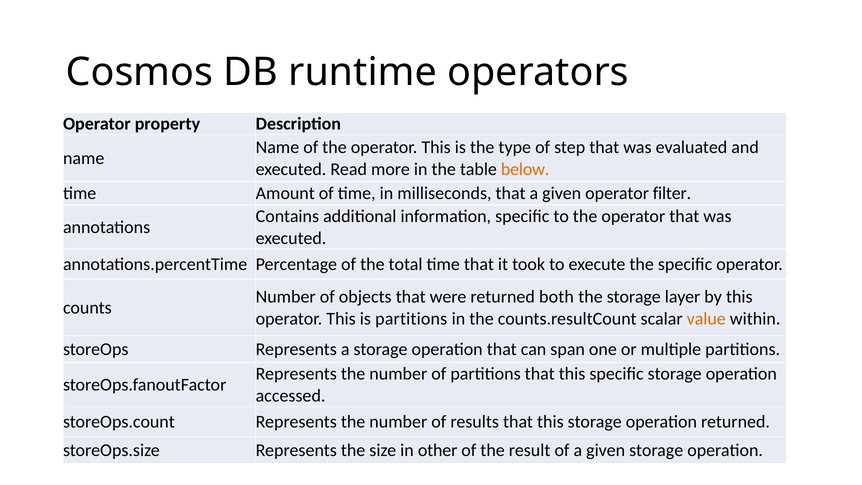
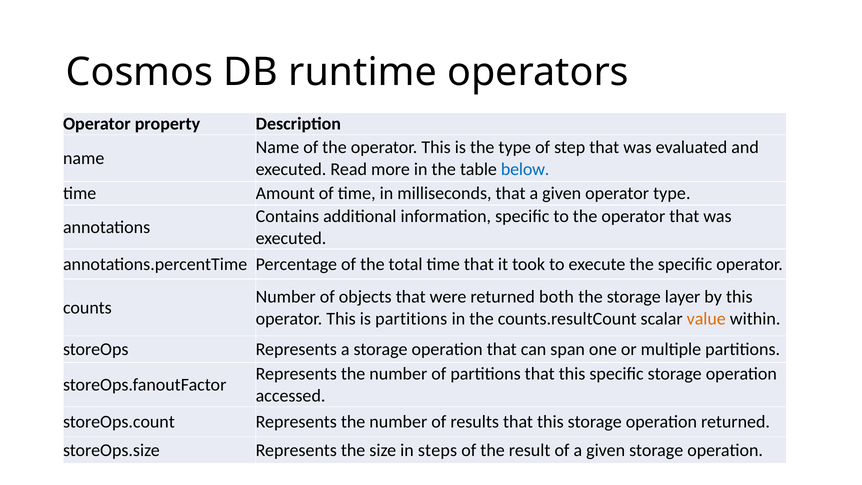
below colour: orange -> blue (525, 169)
operator filter: filter -> type (672, 193)
other: other -> steps (437, 450)
